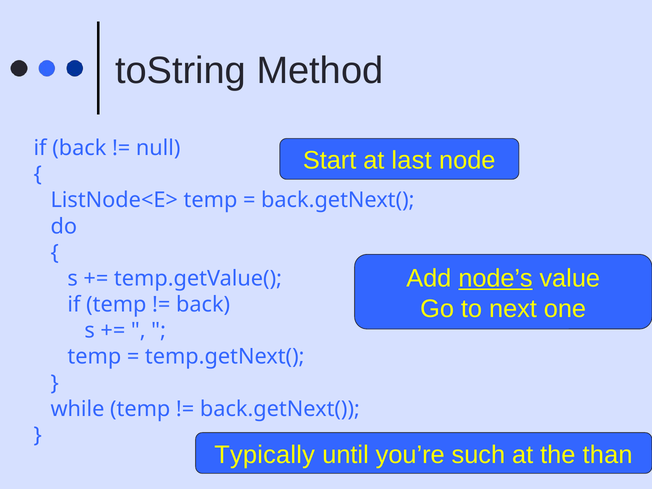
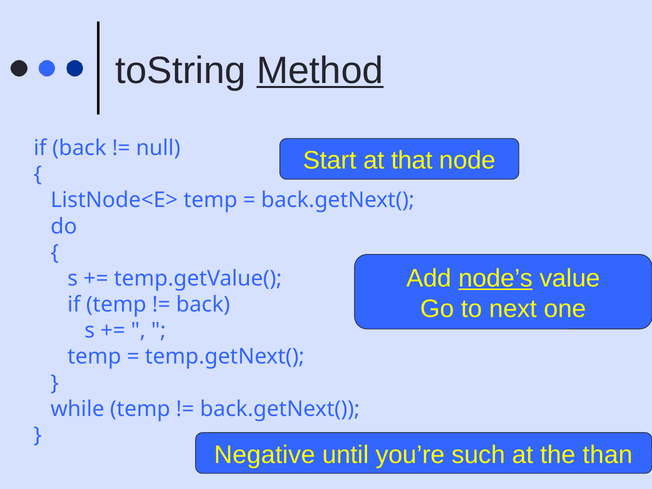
Method underline: none -> present (320, 71)
last: last -> that (412, 161)
Typically: Typically -> Negative (265, 455)
